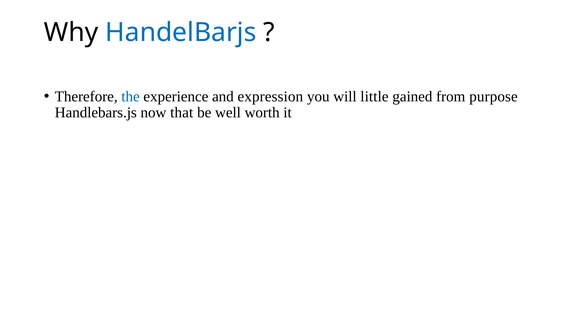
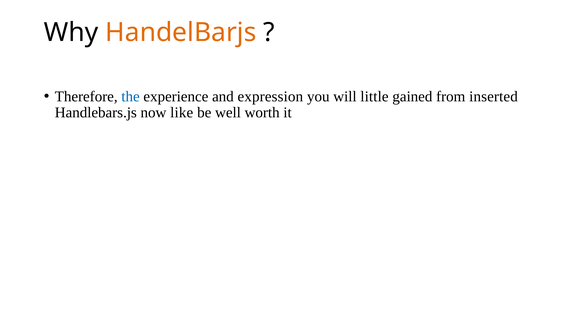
HandelBarjs colour: blue -> orange (181, 33)
purpose: purpose -> inserted (494, 97)
that: that -> like (182, 113)
